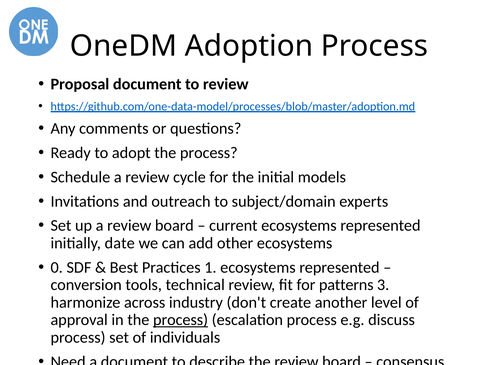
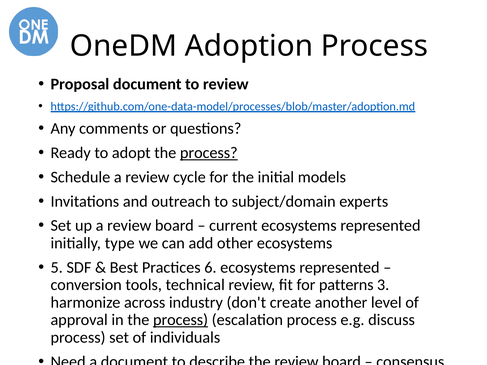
process underline: none -> present (209, 153)
date: date -> type (120, 243)
0: 0 -> 5 (57, 268)
1: 1 -> 6 (210, 268)
